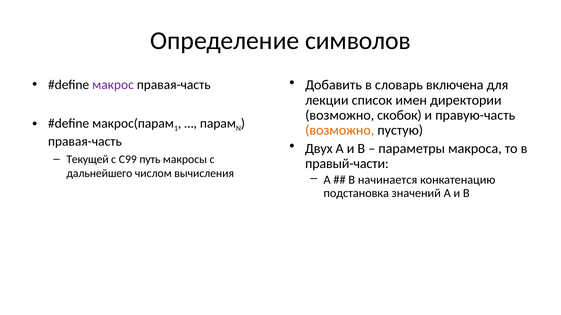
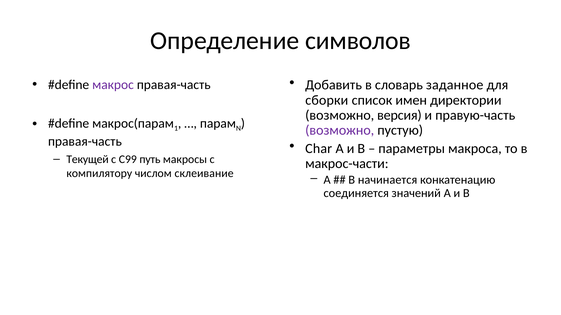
включена: включена -> заданное (455, 85)
лекции: лекции -> сборки (327, 100)
скобок: скобок -> версия (399, 115)
возможно colour: orange -> purple (340, 131)
Двух: Двух -> Char (319, 149)
правый-части: правый-части -> макрос-части (347, 164)
дальнейшего: дальнейшего -> компилятору (99, 174)
вычисления: вычисления -> склеивание (204, 174)
подстановка: подстановка -> соединяется (356, 194)
